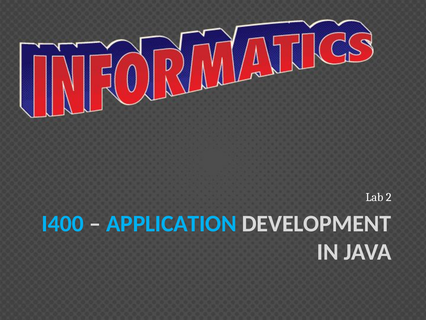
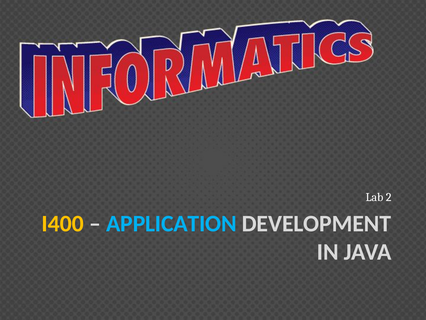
I400 colour: light blue -> yellow (63, 223)
